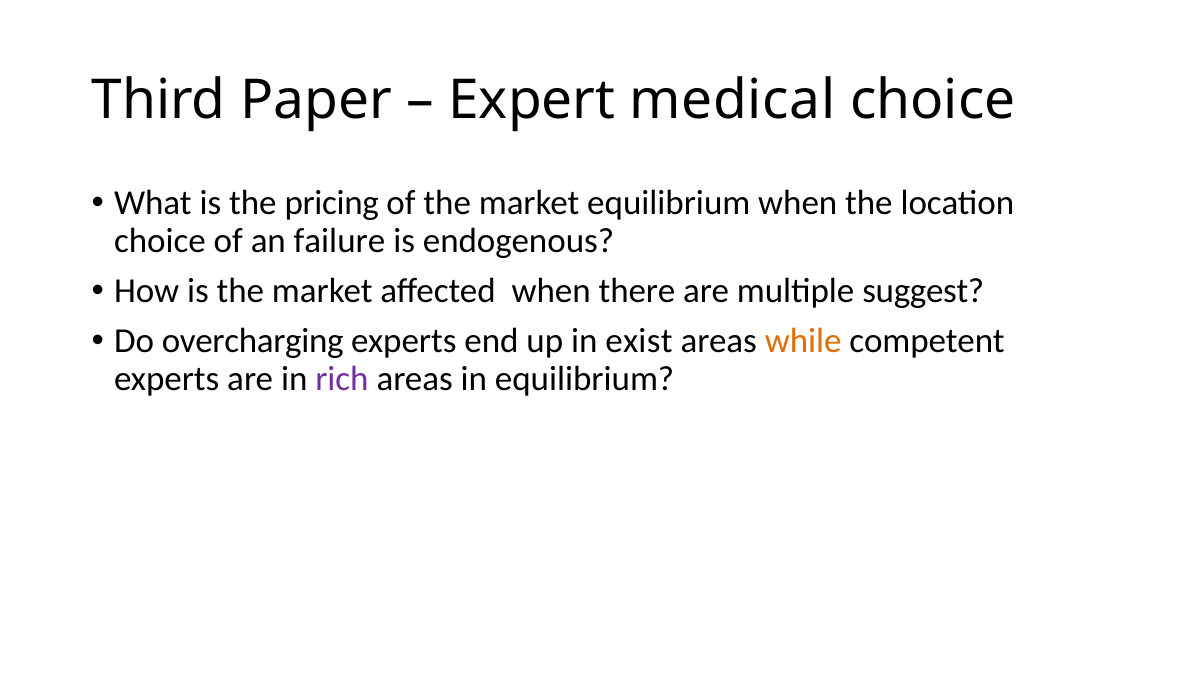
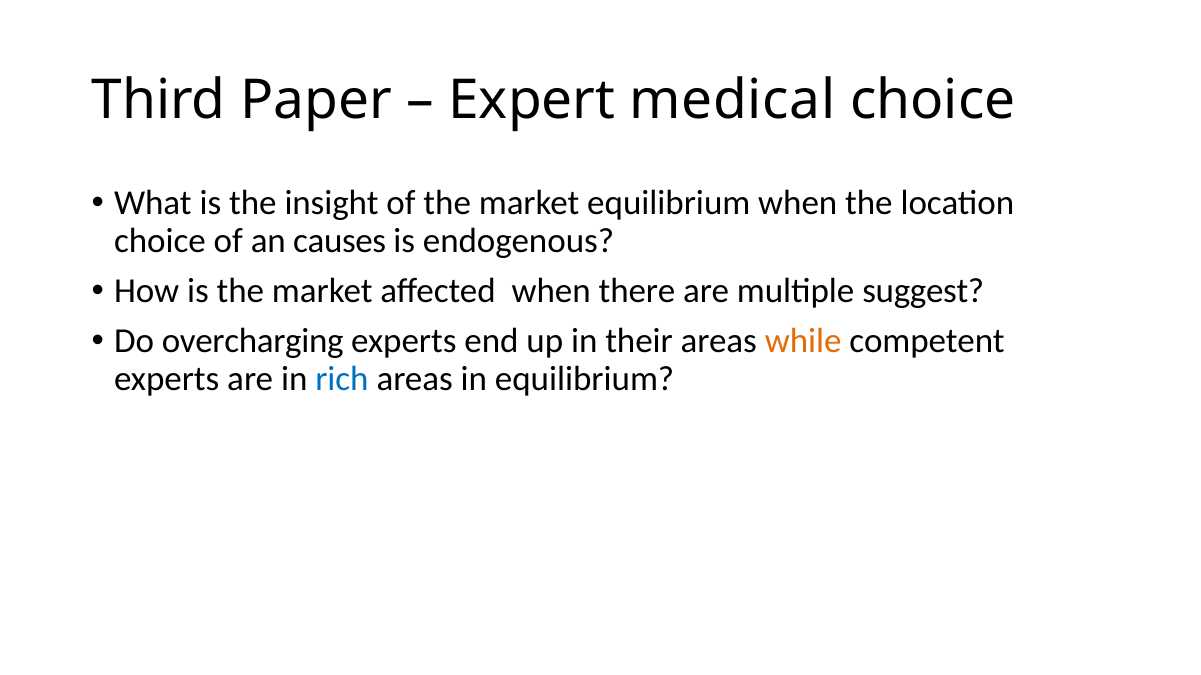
pricing: pricing -> insight (332, 203)
failure: failure -> causes (340, 241)
exist: exist -> their (639, 342)
rich colour: purple -> blue (342, 379)
